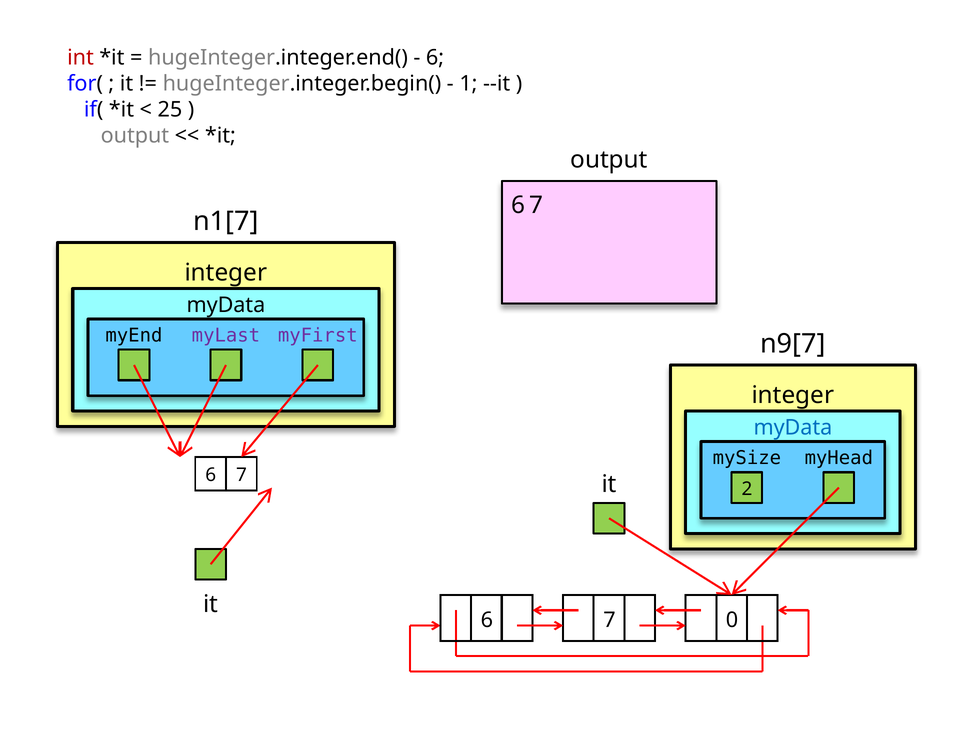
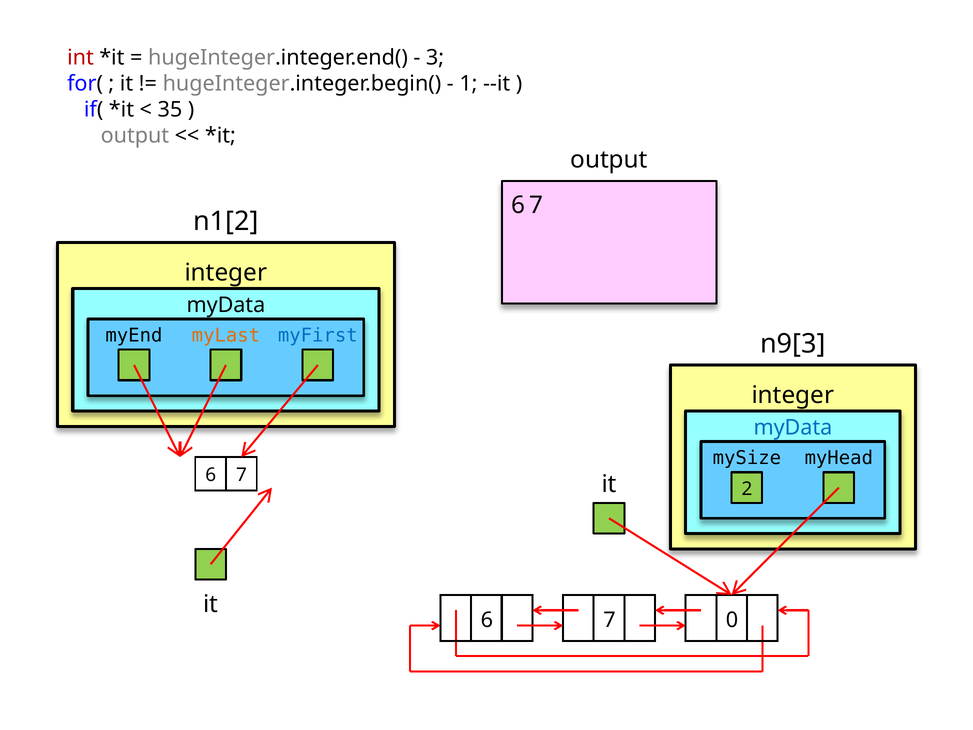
6: 6 -> 3 (435, 58)
25: 25 -> 35 (170, 109)
n1[7: n1[7 -> n1[2 (226, 221)
myLast colour: purple -> orange (226, 335)
myFirst colour: purple -> blue (318, 335)
n9[7: n9[7 -> n9[3 (793, 344)
